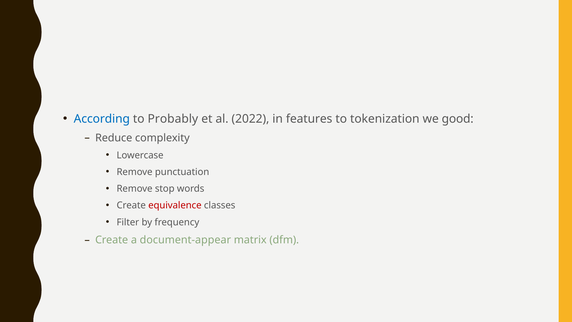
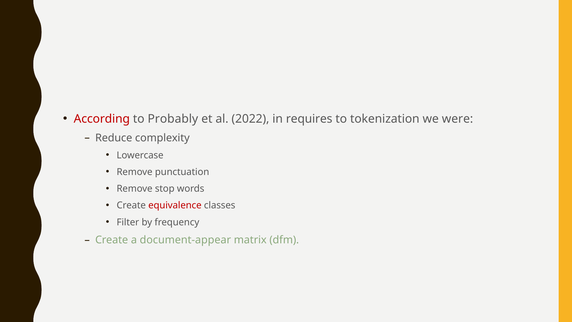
According colour: blue -> red (102, 119)
features: features -> requires (309, 119)
good: good -> were (458, 119)
